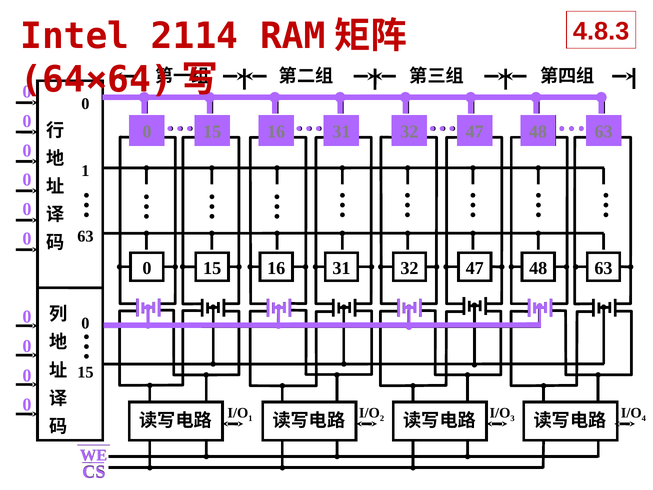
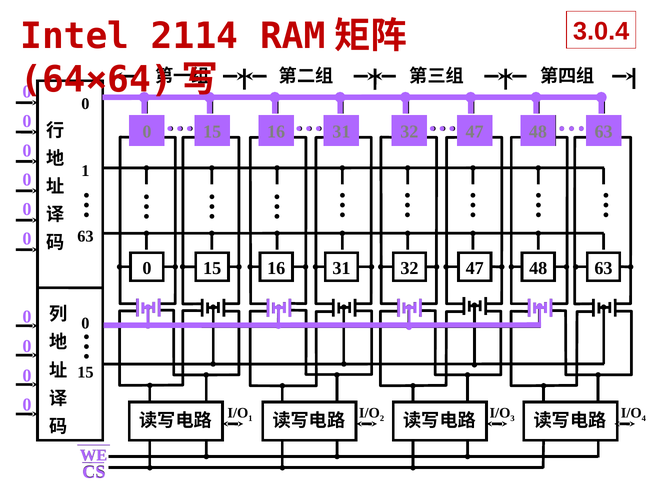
4.8.3: 4.8.3 -> 3.0.4 (601, 31)
